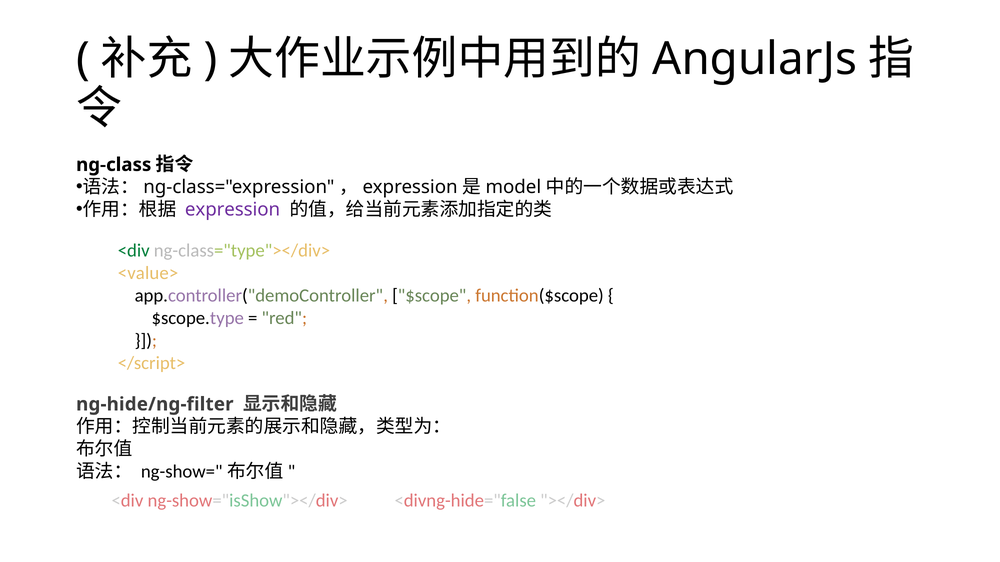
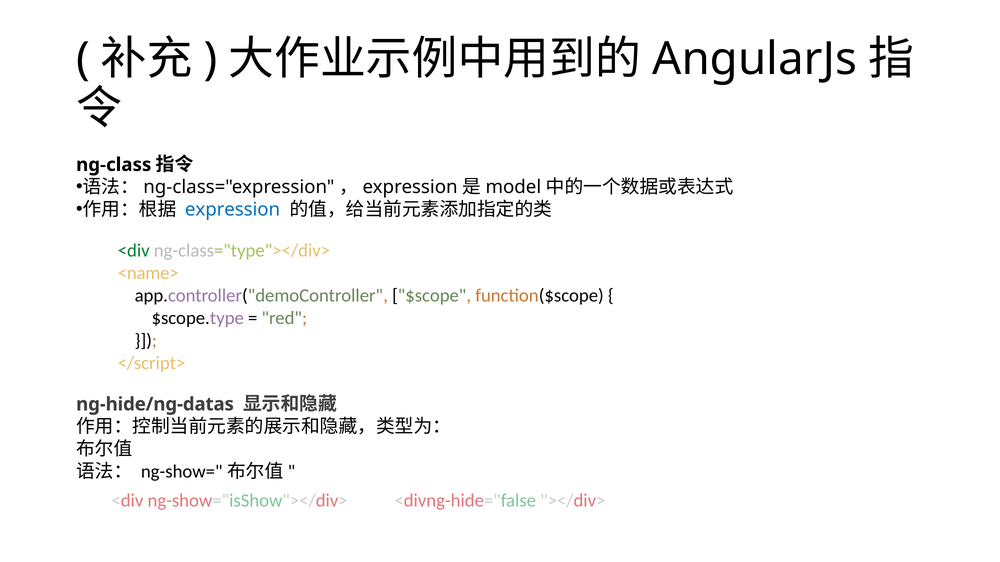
expression colour: purple -> blue (233, 210)
<value>: <value> -> <name> (148, 273)
ng-hide/ng-filter: ng-hide/ng-filter -> ng-hide/ng-datas (155, 405)
